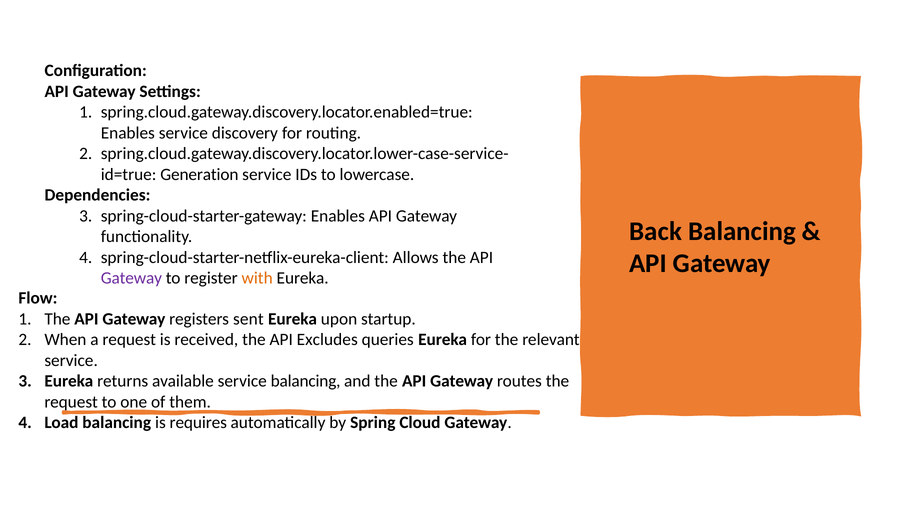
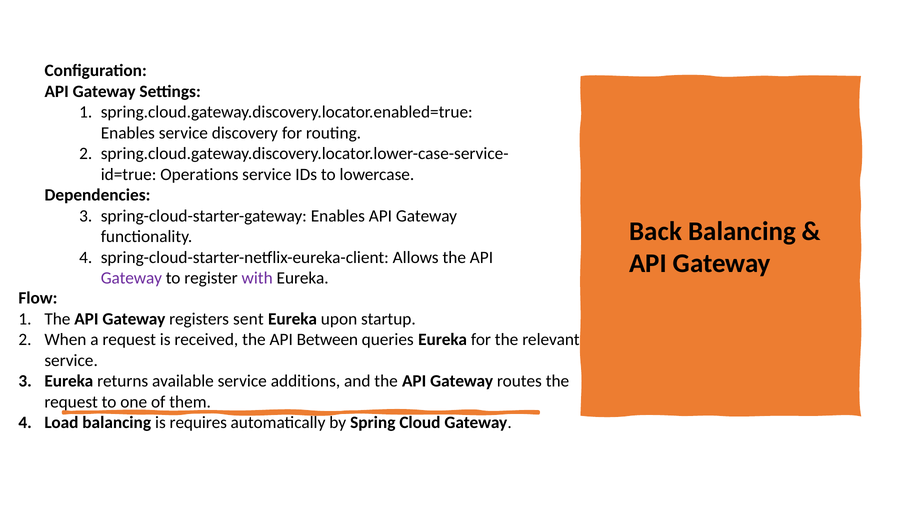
Generation: Generation -> Operations (199, 174)
with colour: orange -> purple (257, 278)
Excludes: Excludes -> Between (327, 339)
service balancing: balancing -> additions (305, 381)
